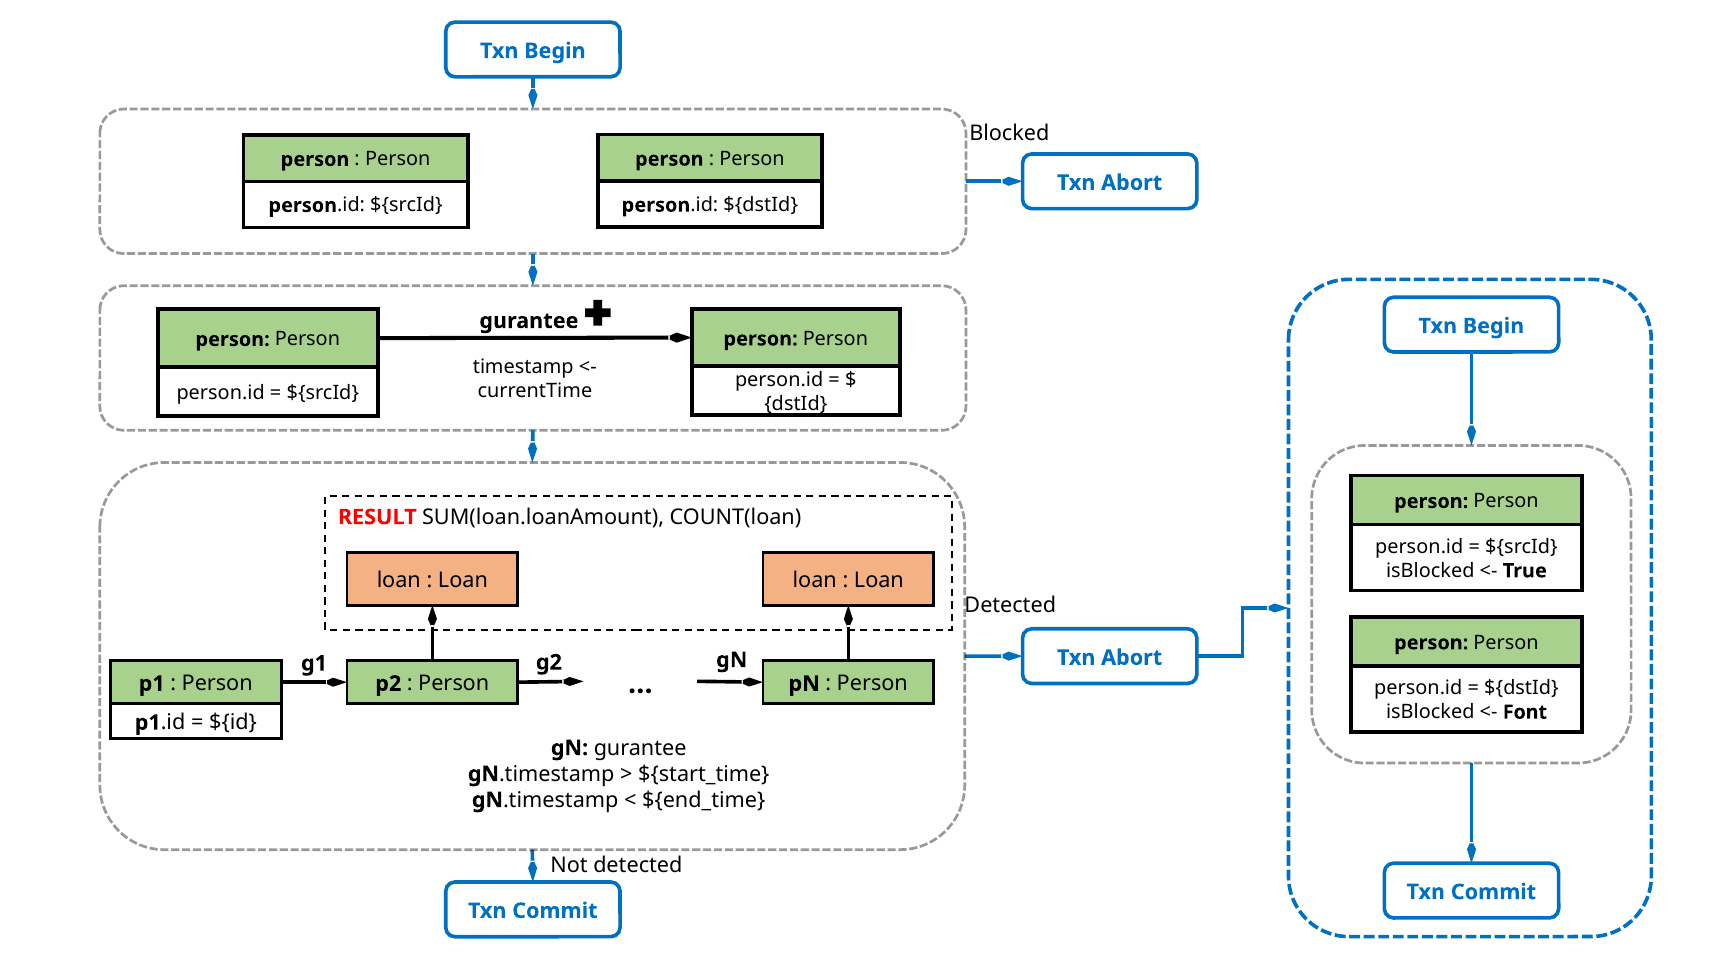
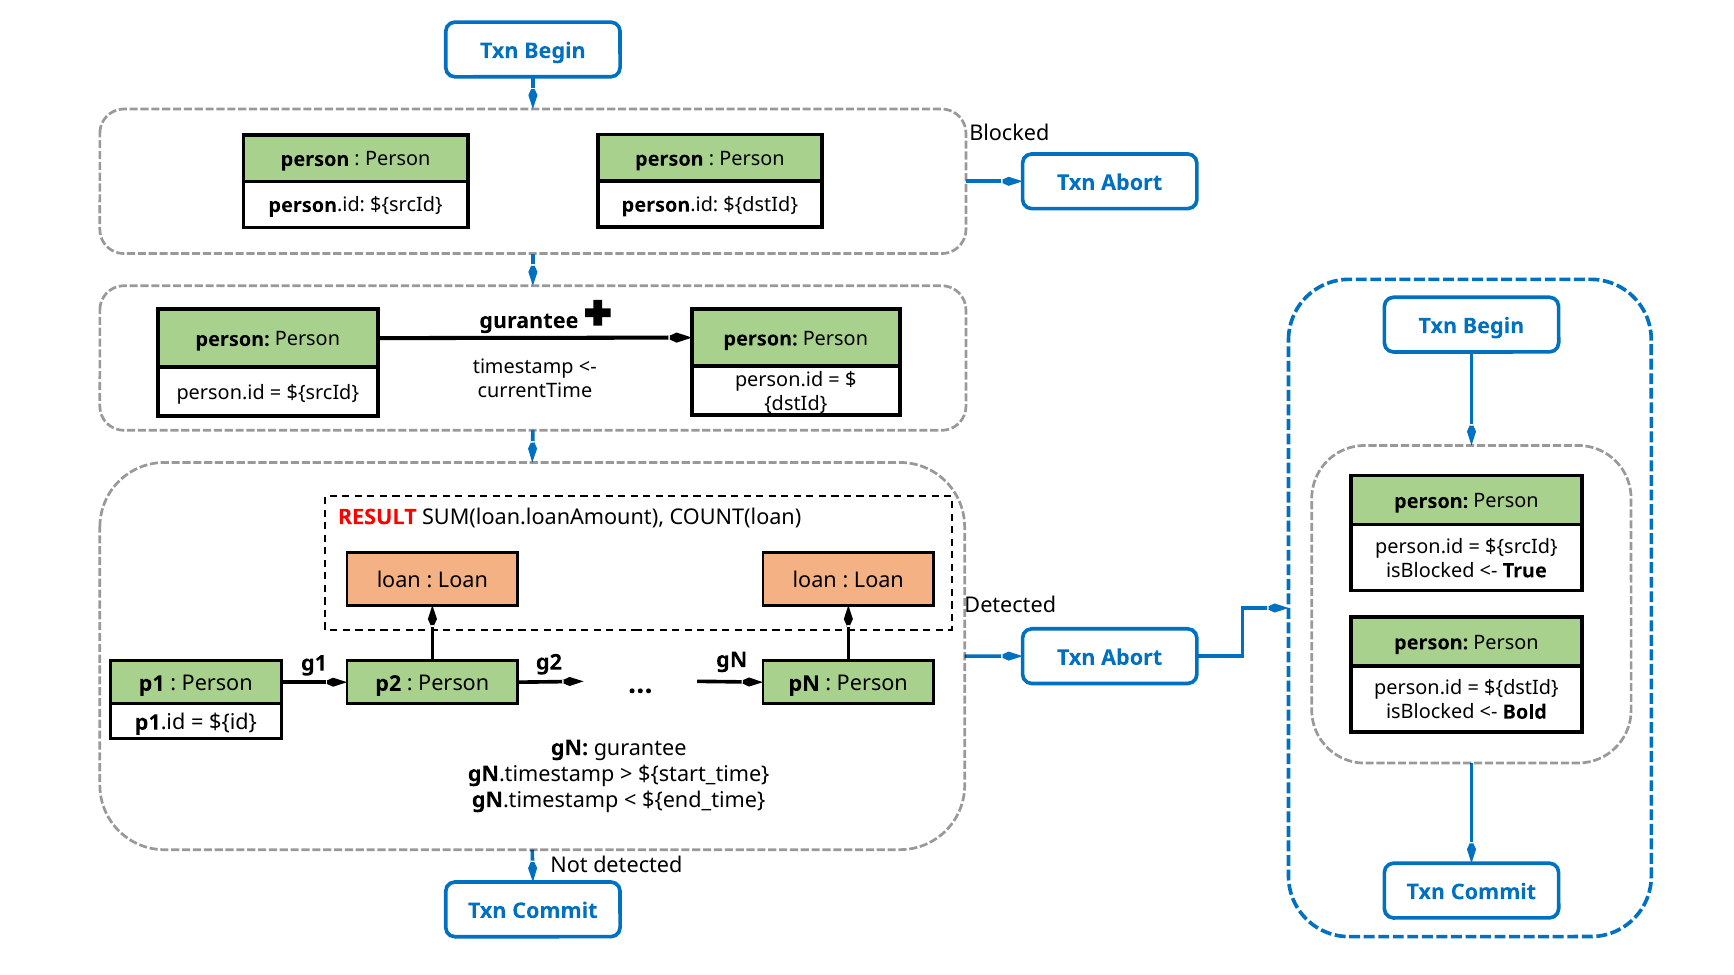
Font: Font -> Bold (1525, 712)
